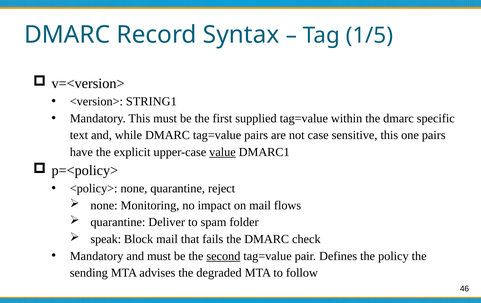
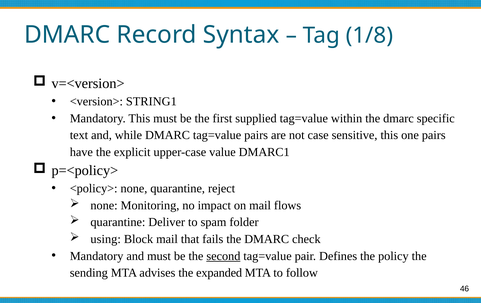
1/5: 1/5 -> 1/8 (369, 35)
value underline: present -> none (222, 152)
speak: speak -> using (106, 239)
degraded: degraded -> expanded (219, 273)
